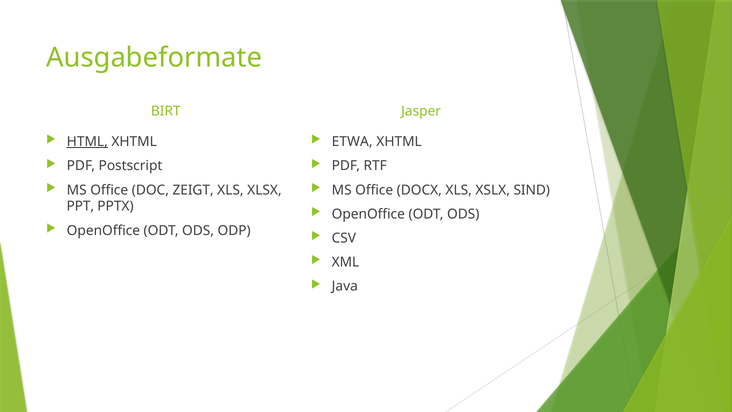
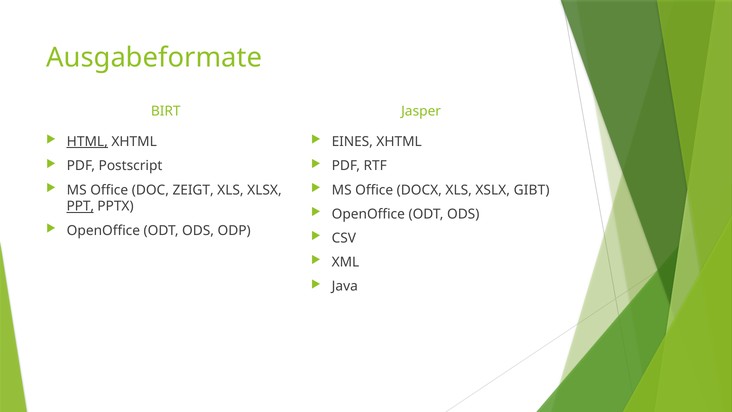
ETWA: ETWA -> EINES (352, 142)
SIND: SIND -> GIBT (532, 190)
PPT underline: none -> present (80, 206)
